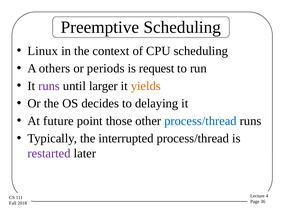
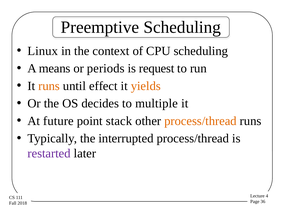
others: others -> means (55, 69)
runs colour: purple -> orange (49, 86)
larger: larger -> effect (103, 86)
delaying: delaying -> multiple (157, 104)
those: those -> stack (119, 121)
process/thread colour: blue -> orange (200, 121)
